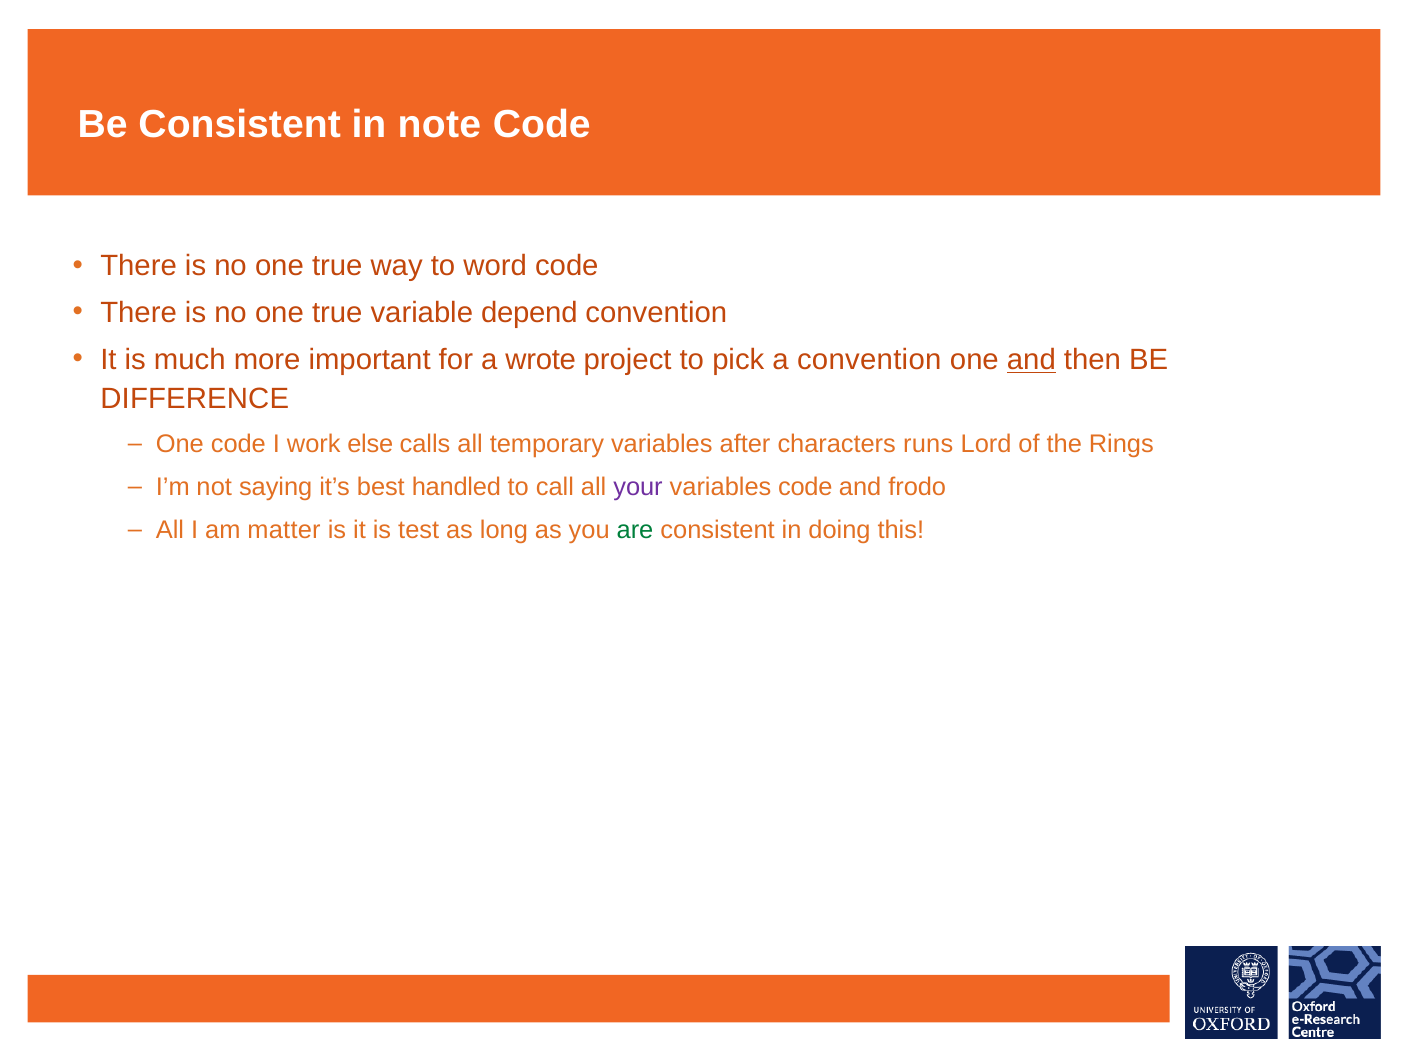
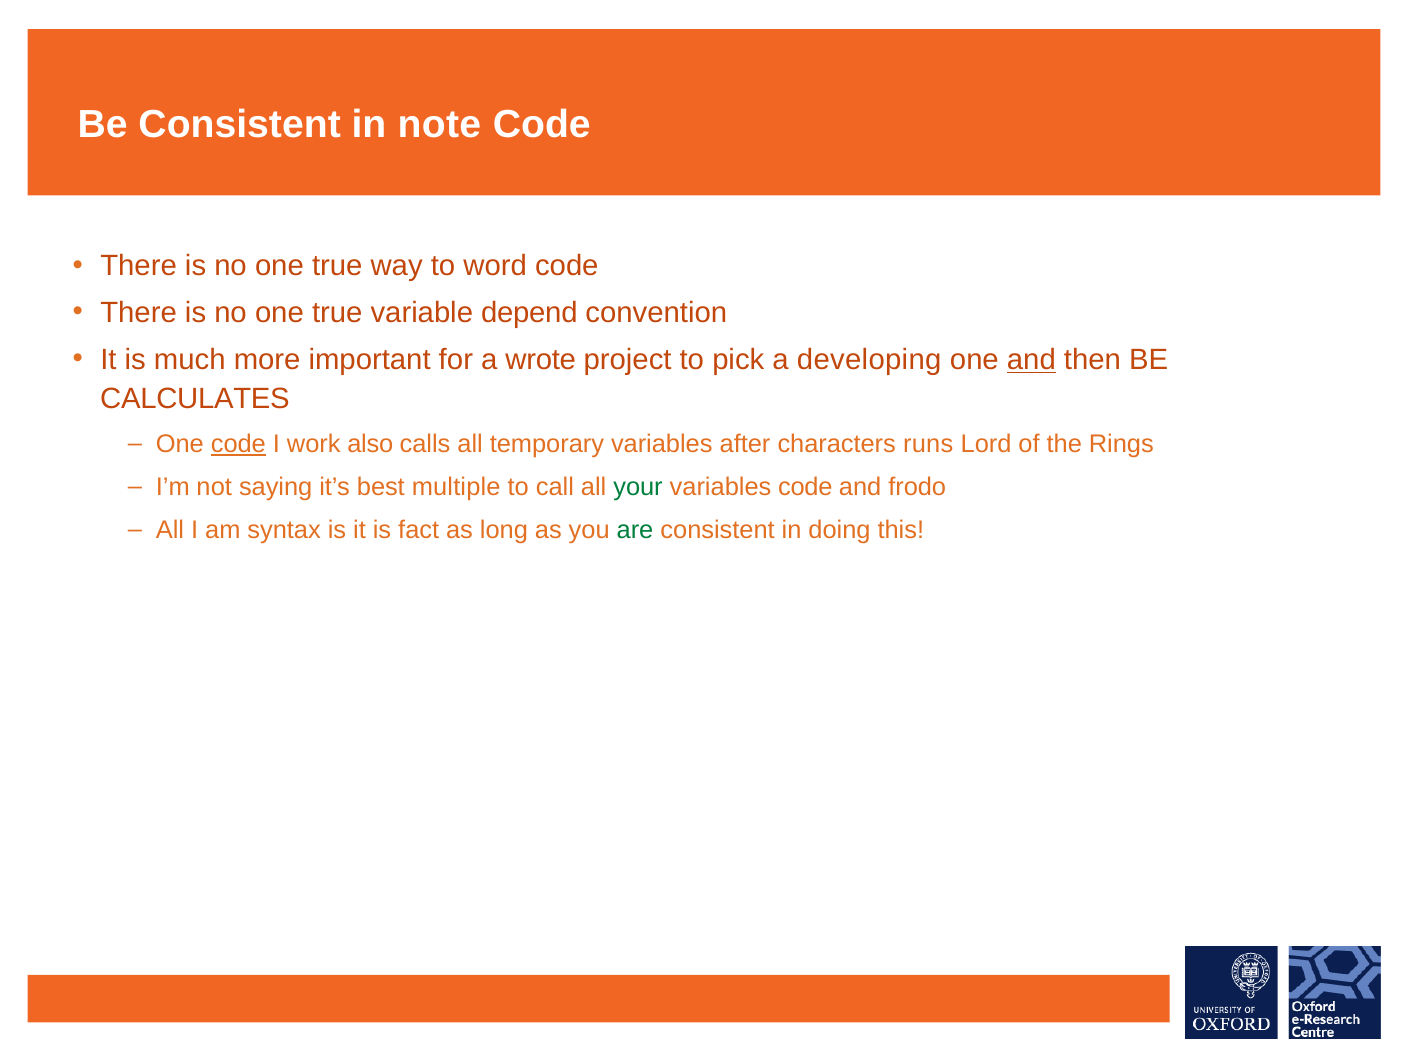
a convention: convention -> developing (869, 360)
DIFFERENCE: DIFFERENCE -> CALCULATES (195, 399)
code underline: none -> present (238, 444)
else: else -> also (370, 444)
handled: handled -> multiple (456, 487)
your colour: purple -> green (638, 487)
matter: matter -> syntax (284, 530)
test: test -> fact (419, 530)
